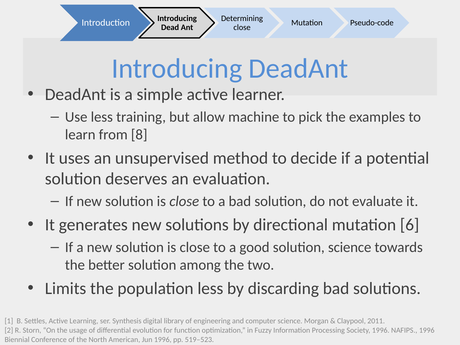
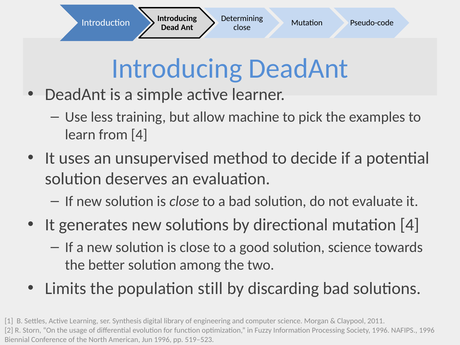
from 8: 8 -> 4 (139, 135)
mutation 6: 6 -> 4 (410, 225)
population less: less -> still (210, 288)
